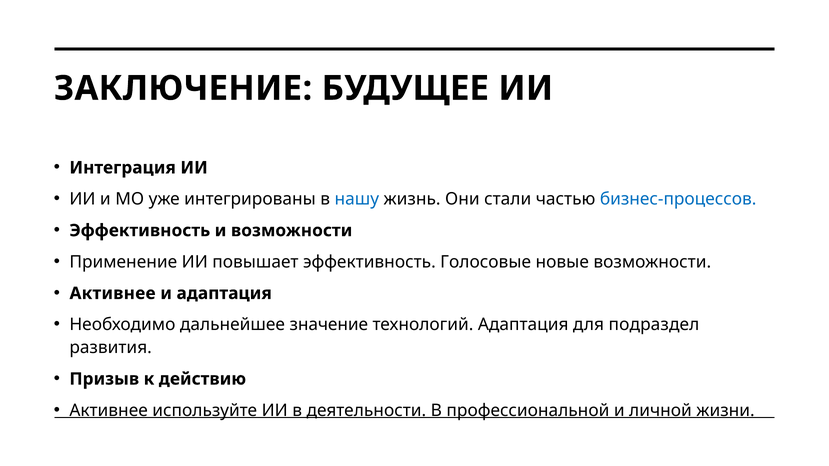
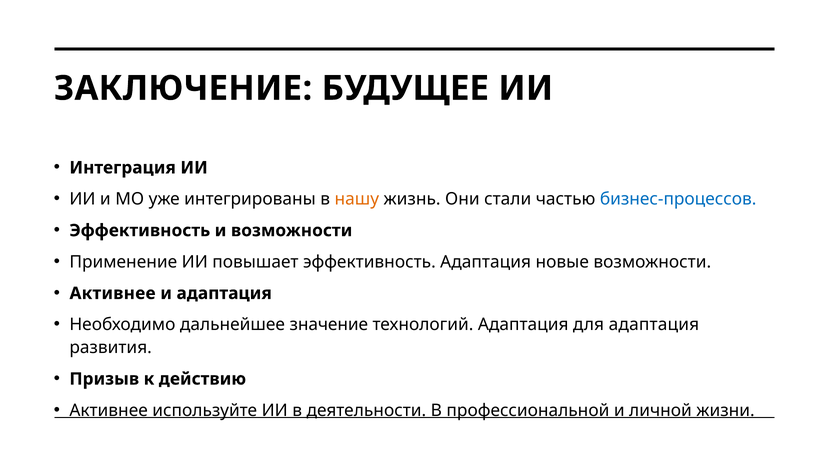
нашу colour: blue -> orange (357, 199)
эффективность Голосовые: Голосовые -> Адаптация (486, 262)
для подраздел: подраздел -> адаптация (654, 325)
